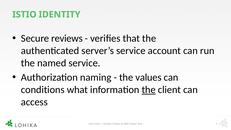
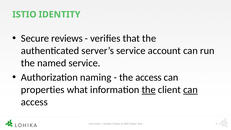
the values: values -> access (149, 77)
conditions: conditions -> properties (43, 90)
can underline: none -> present (190, 90)
